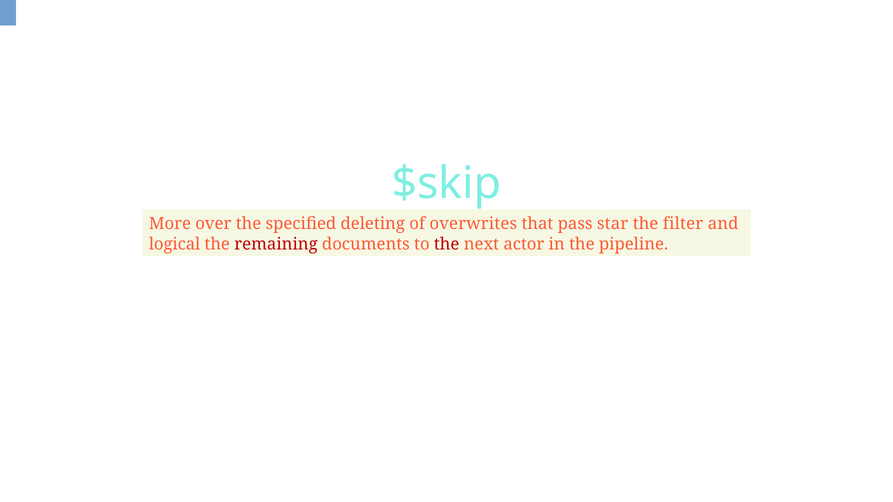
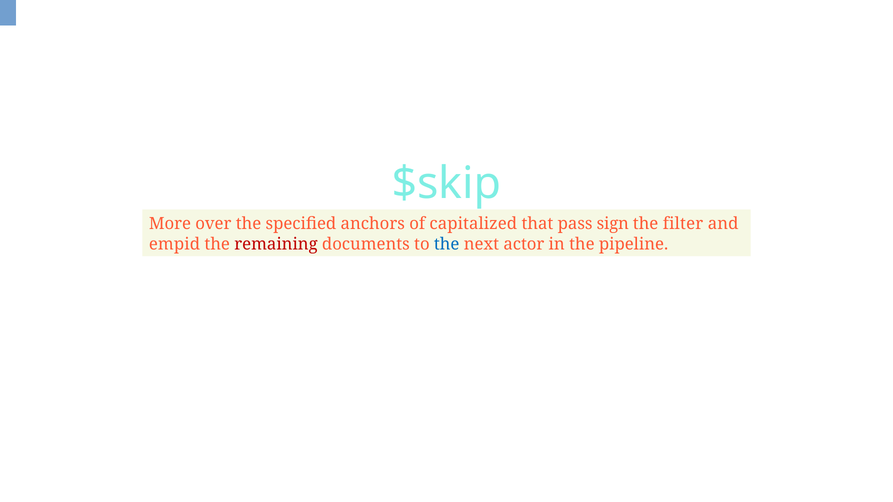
deleting: deleting -> anchors (373, 224)
overwrites: overwrites -> capitalized (473, 224)
star: star -> sign (613, 224)
logical: logical -> empid (174, 244)
the colour: red -> blue (447, 244)
